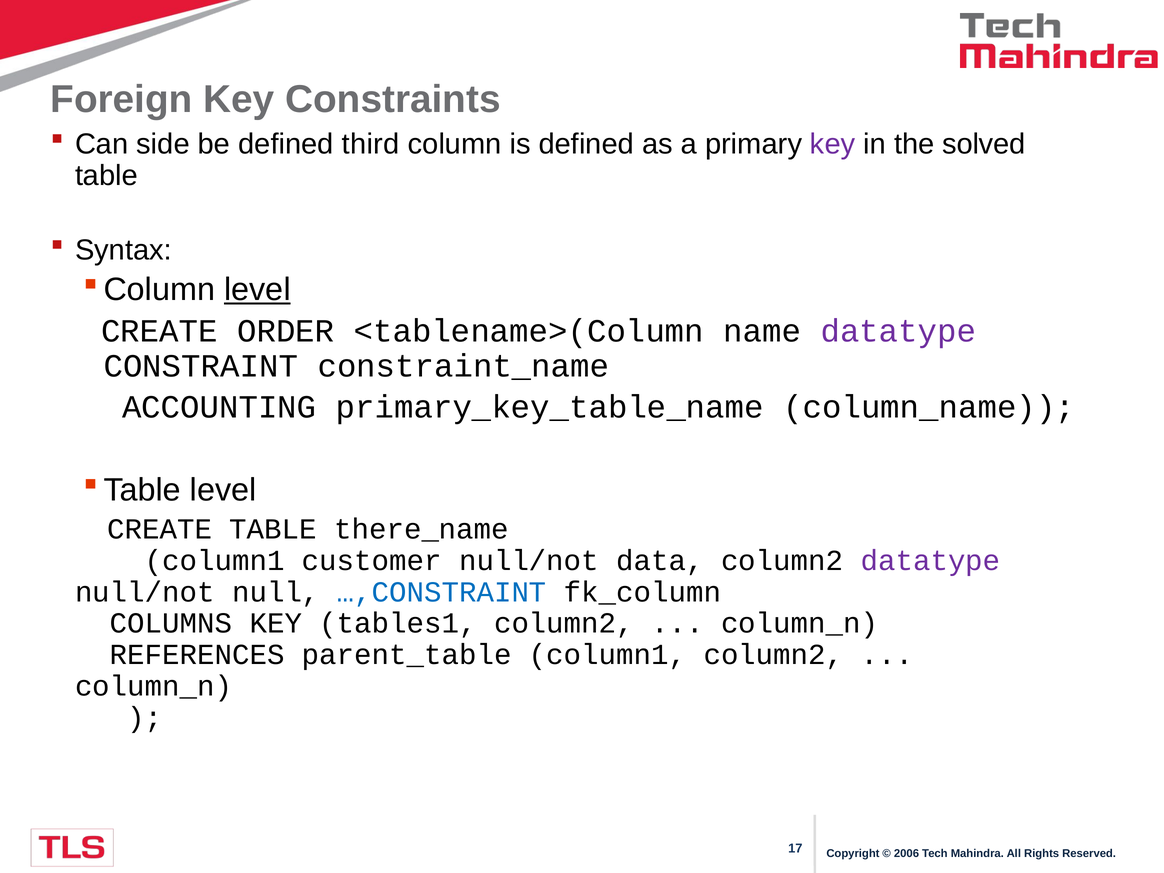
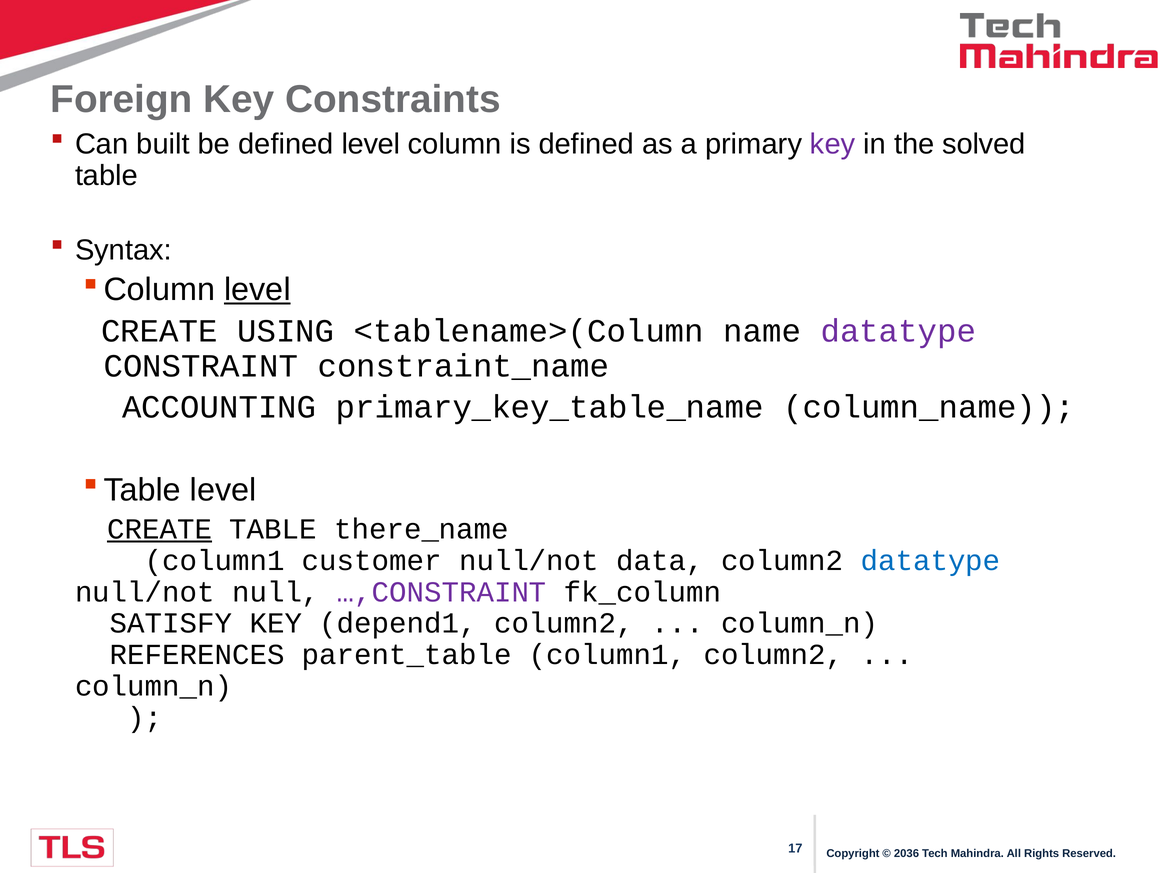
side: side -> built (163, 144)
defined third: third -> level (371, 144)
ORDER: ORDER -> USING (286, 331)
CREATE underline: none -> present (160, 529)
datatype colour: purple -> blue (931, 560)
…,CONSTRAINT colour: blue -> purple (442, 592)
COLUMNS: COLUMNS -> SATISFY (171, 623)
tables1: tables1 -> depend1 (398, 623)
2006: 2006 -> 2036 (906, 853)
